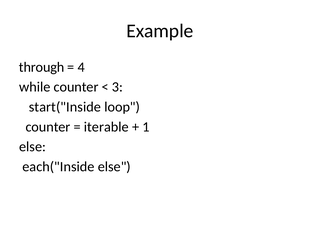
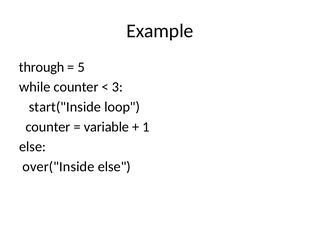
4: 4 -> 5 (81, 67)
iterable: iterable -> variable (106, 127)
each("Inside: each("Inside -> over("Inside (58, 167)
